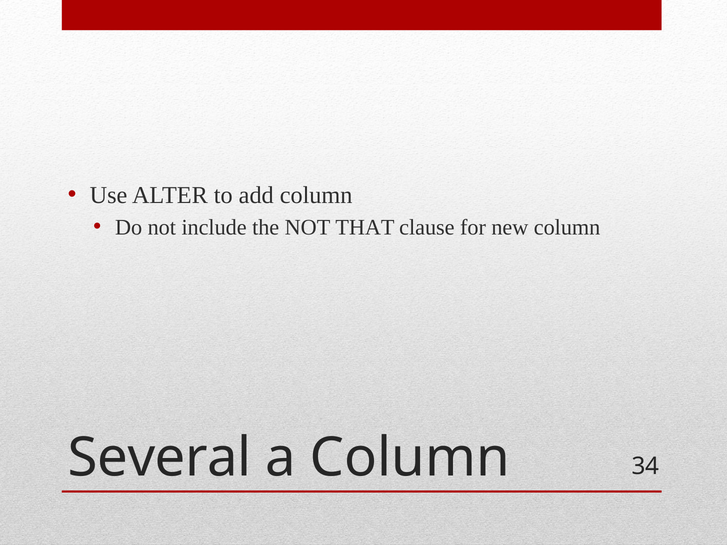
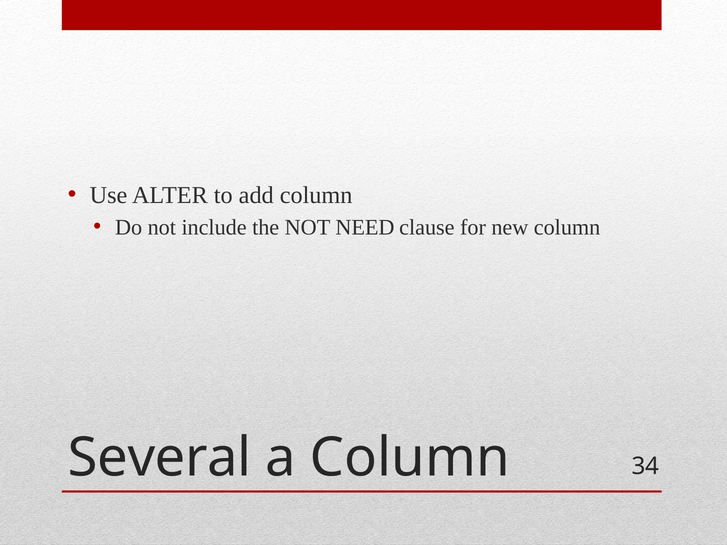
THAT: THAT -> NEED (365, 227)
